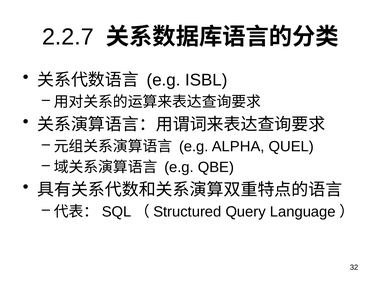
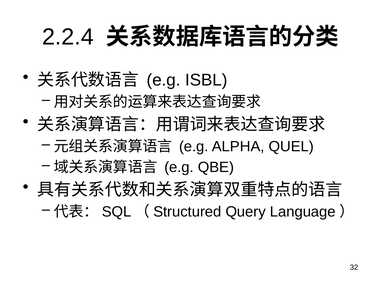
2.2.7: 2.2.7 -> 2.2.4 (68, 37)
